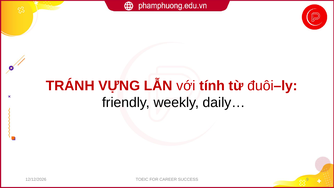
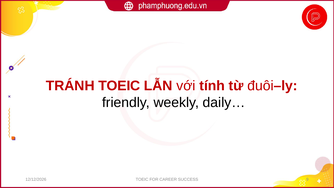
TRÁNH VỰNG: VỰNG -> TOEIC (119, 86)
